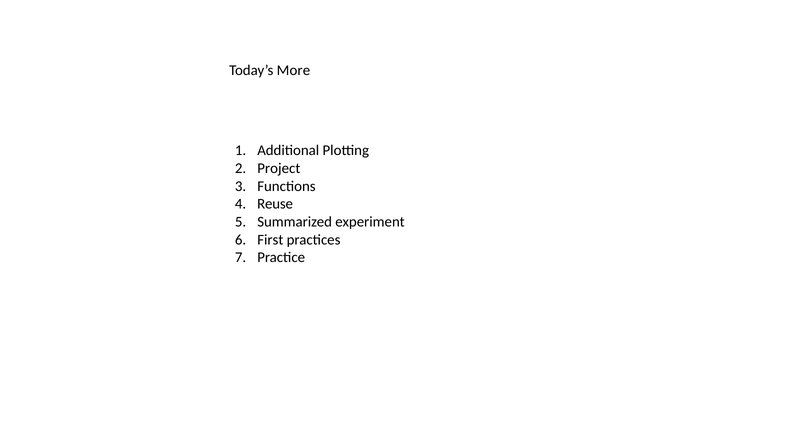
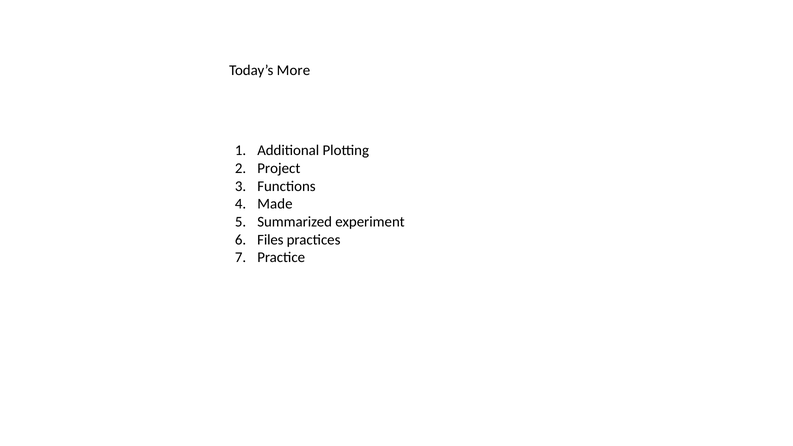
Reuse: Reuse -> Made (275, 204)
First: First -> Files (270, 240)
